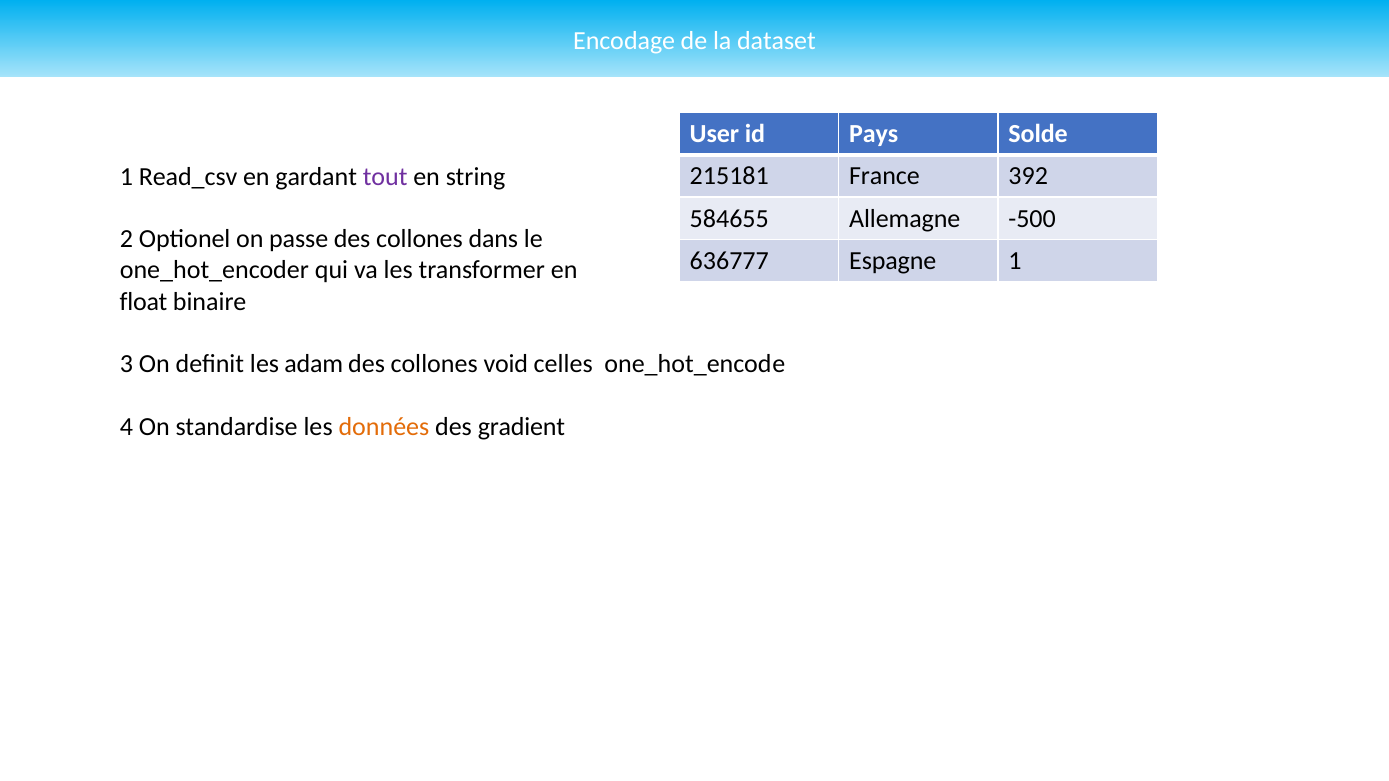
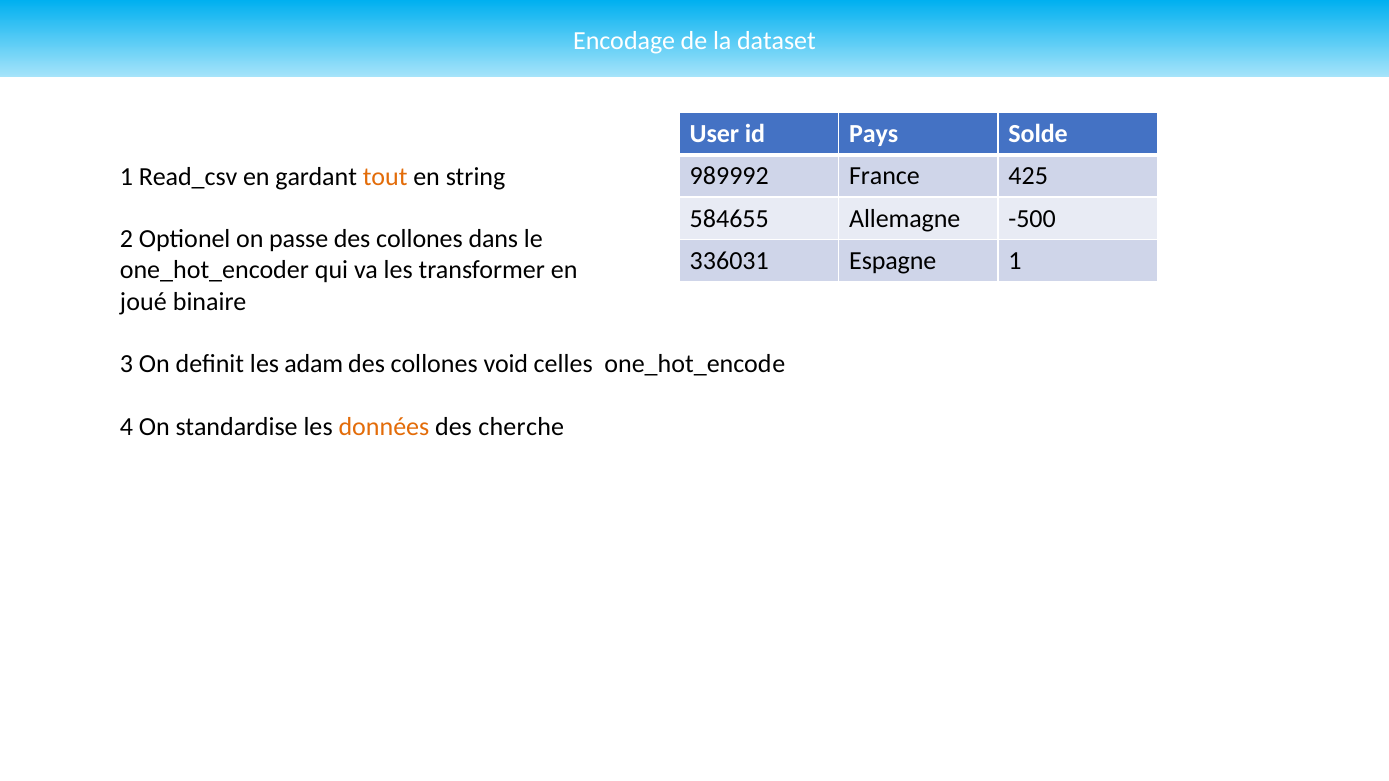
215181: 215181 -> 989992 (729, 176)
392: 392 -> 425 (1028, 176)
tout colour: purple -> orange (385, 177)
636777: 636777 -> 336031 (729, 261)
float: float -> joué (143, 302)
gradient: gradient -> cherche (521, 427)
